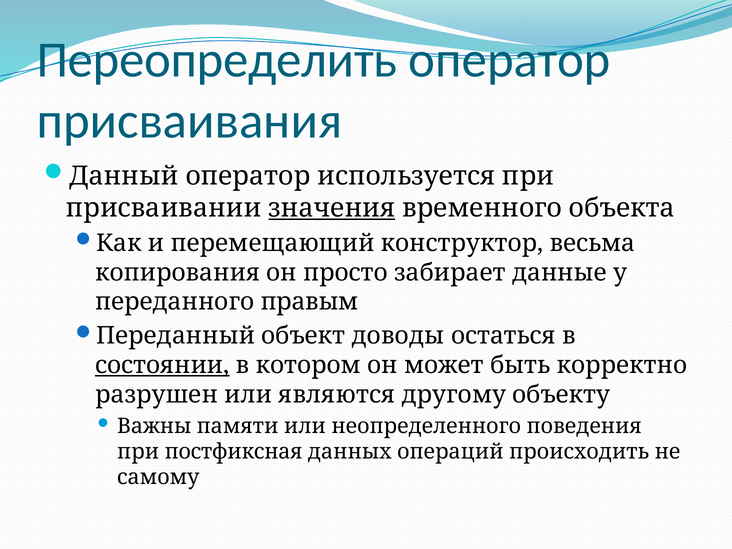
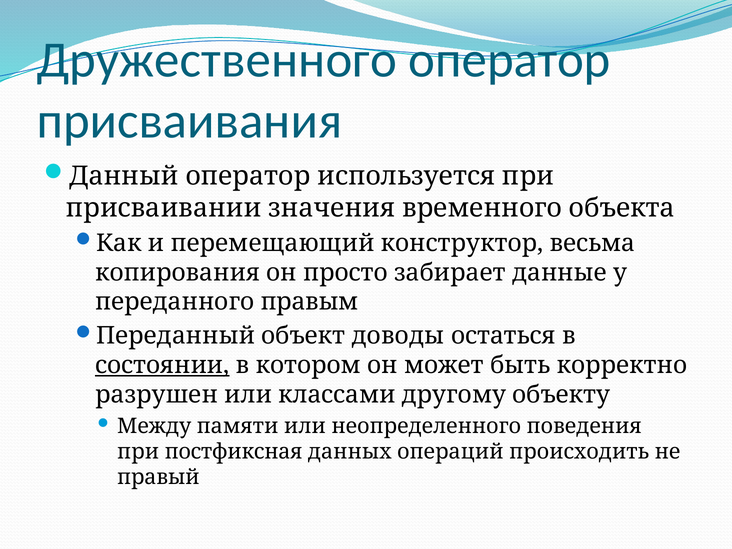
Переопределить: Переопределить -> Дружественного (217, 60)
значения underline: present -> none (332, 208)
являются: являются -> классами (337, 394)
Важны: Важны -> Между (154, 426)
самому: самому -> правый (158, 477)
